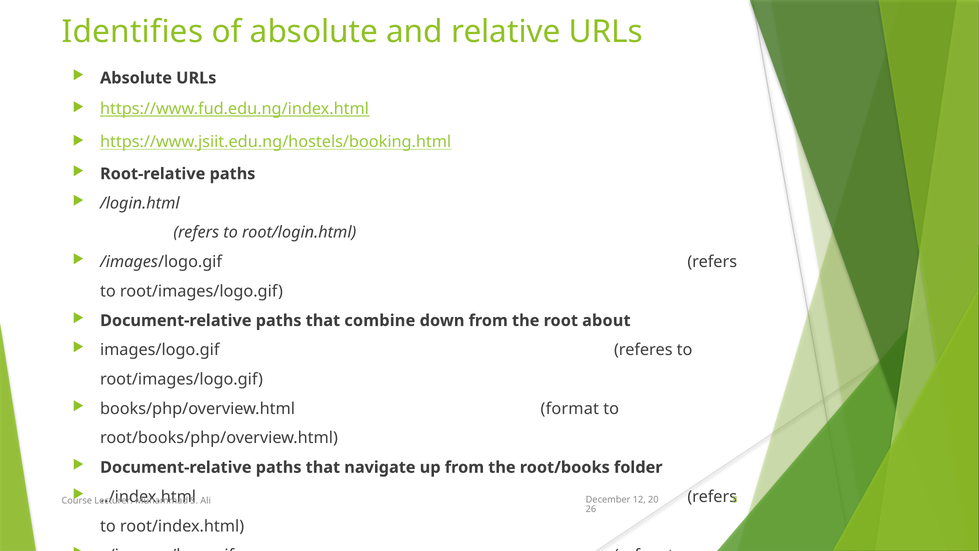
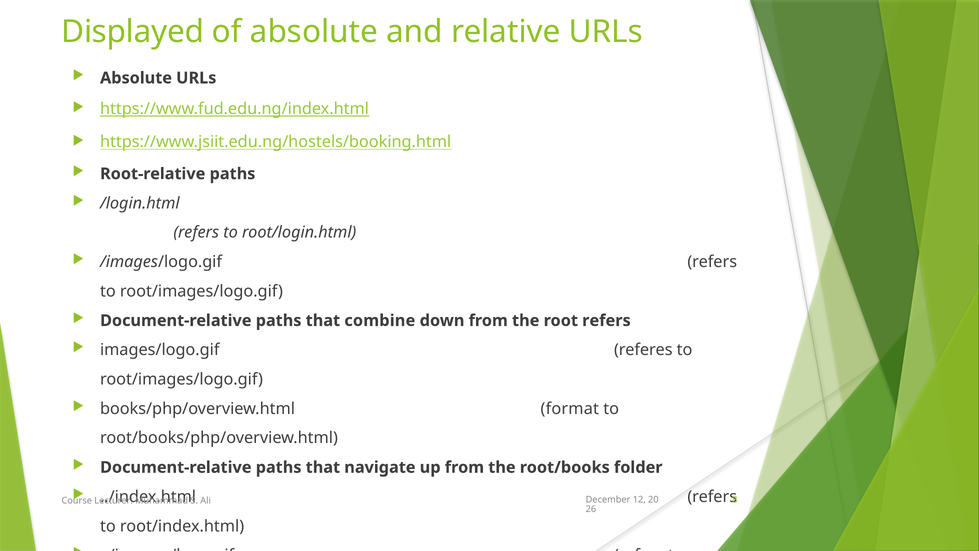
Identifies: Identifies -> Displayed (133, 32)
root about: about -> refers (606, 320)
